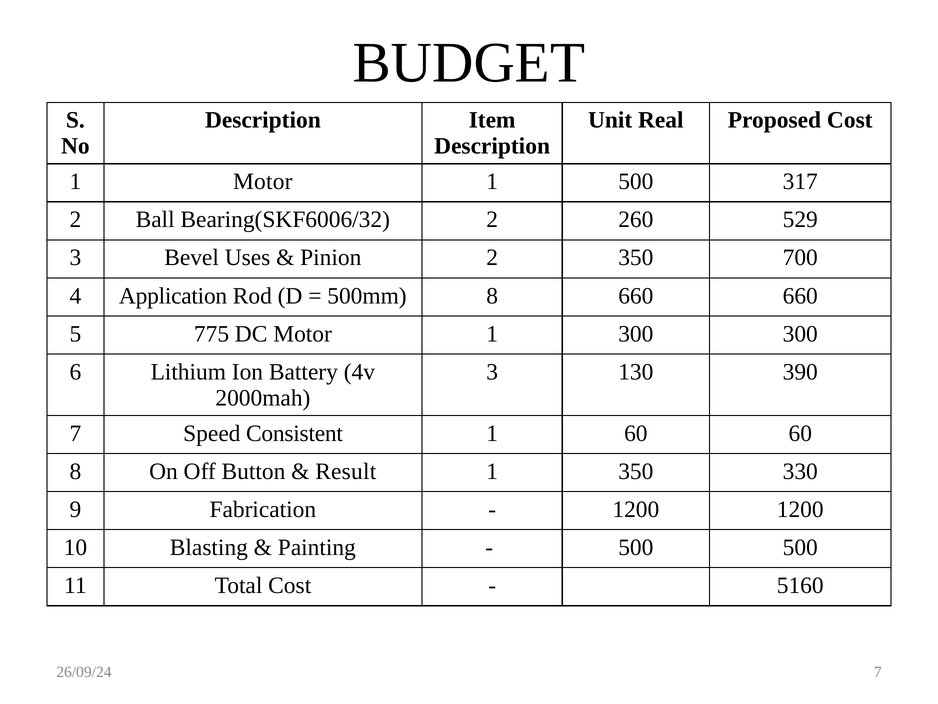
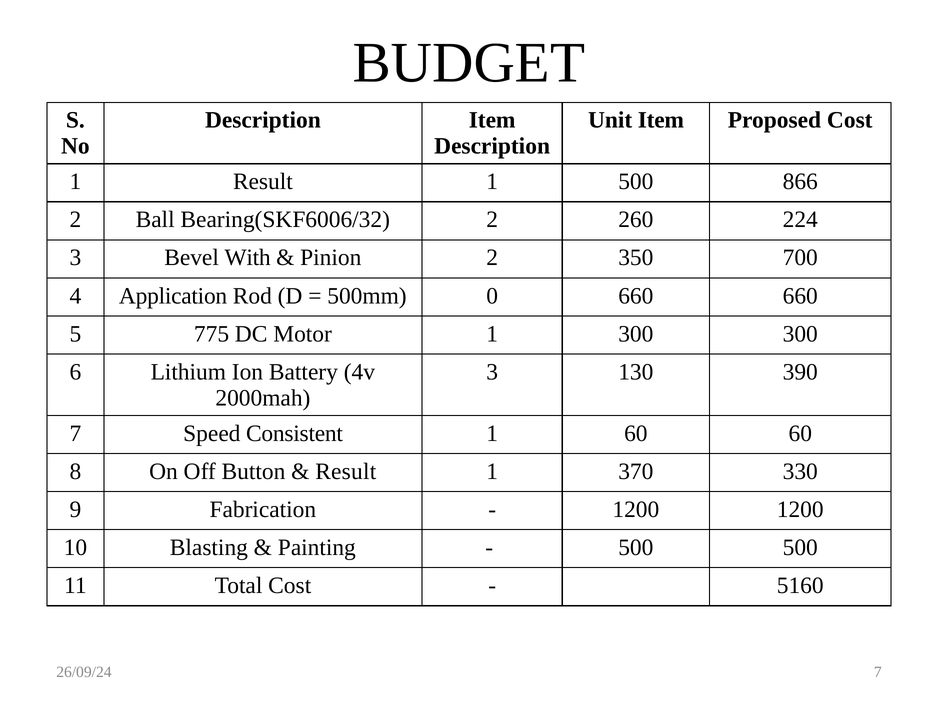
Unit Real: Real -> Item (661, 120)
1 Motor: Motor -> Result (263, 181)
317: 317 -> 866 (800, 181)
529: 529 -> 224 (800, 220)
Uses: Uses -> With (248, 258)
500mm 8: 8 -> 0 (492, 296)
1 350: 350 -> 370 (636, 471)
